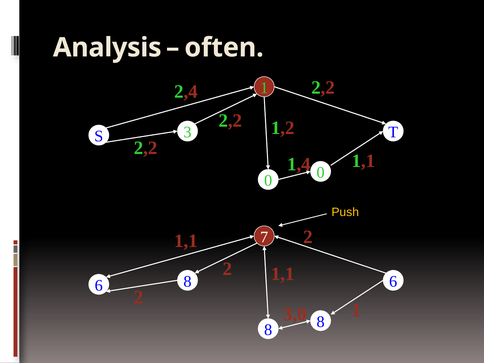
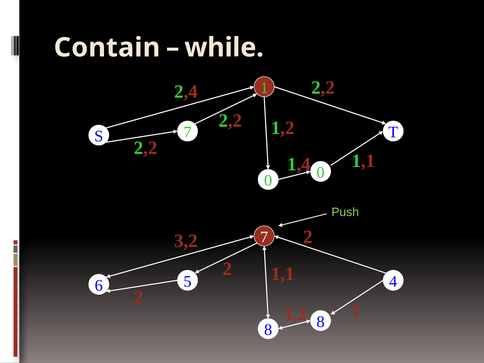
Analysis: Analysis -> Contain (107, 48)
often: often -> while (224, 48)
S 3: 3 -> 7 (187, 132)
Push colour: yellow -> light green (345, 212)
1,1: 1,1 -> 3,2 (186, 241)
1,1 6: 6 -> 4 (393, 281)
6 8: 8 -> 5 (187, 281)
3,0: 3,0 -> 3,2 (295, 314)
